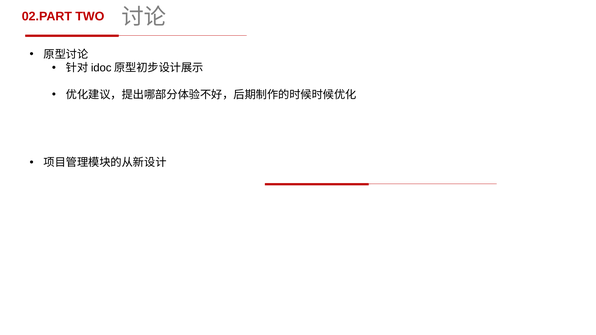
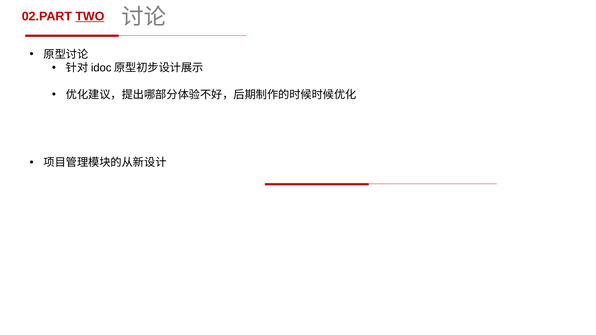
TWO underline: none -> present (90, 16)
